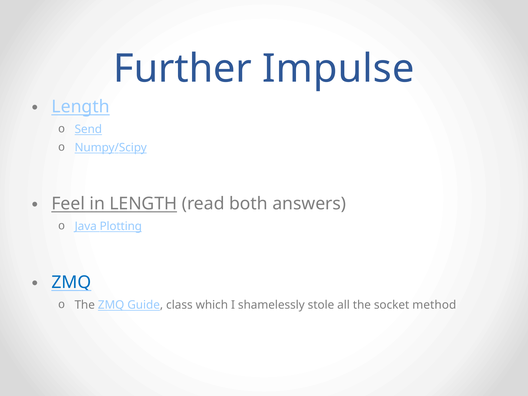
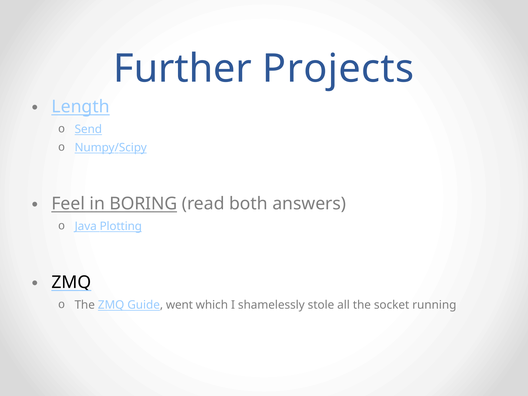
Impulse: Impulse -> Projects (338, 69)
in LENGTH: LENGTH -> BORING (143, 204)
ZMQ colour: blue -> black (71, 282)
class: class -> went (179, 305)
method: method -> running (434, 305)
